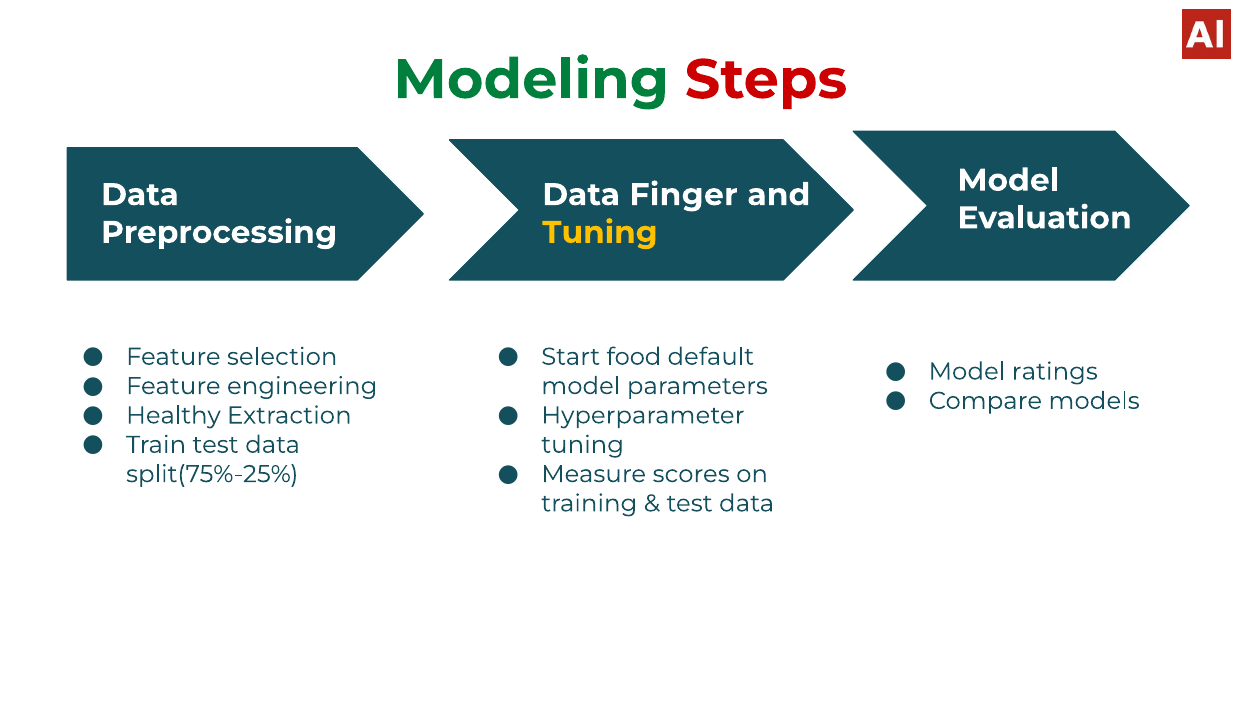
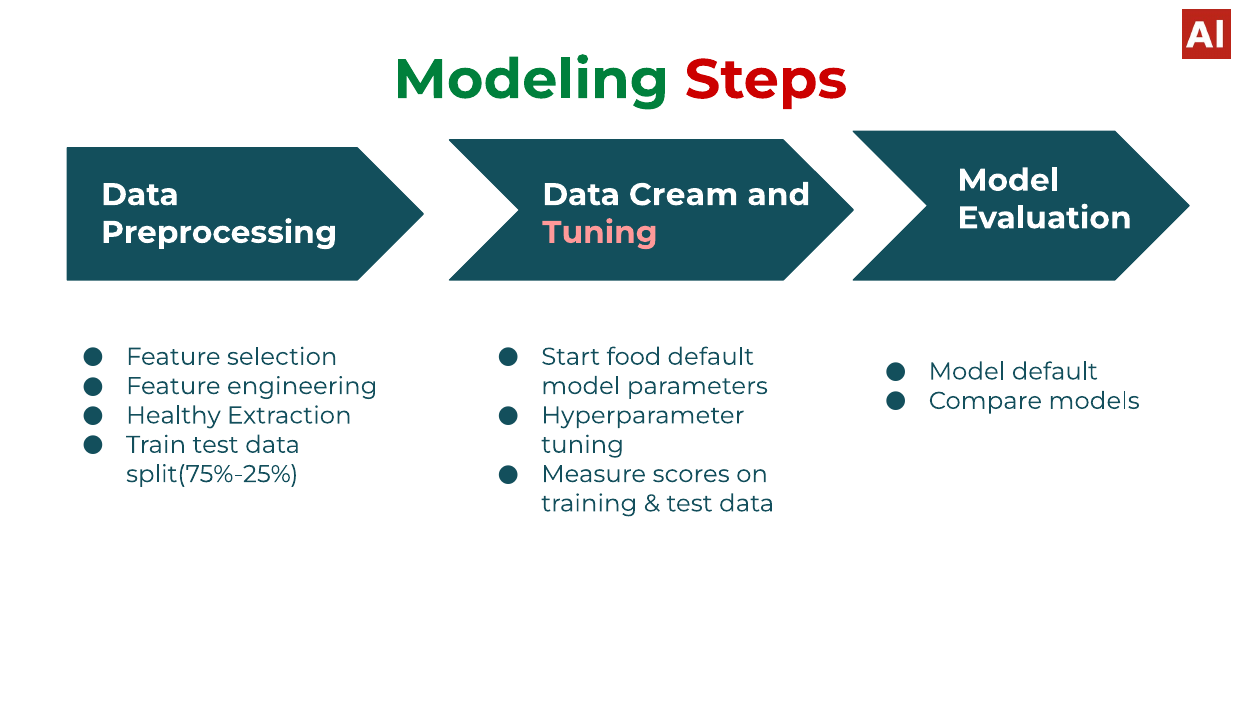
Finger: Finger -> Cream (684, 195)
Tuning colour: yellow -> pink (600, 233)
Model ratings: ratings -> default (1055, 372)
